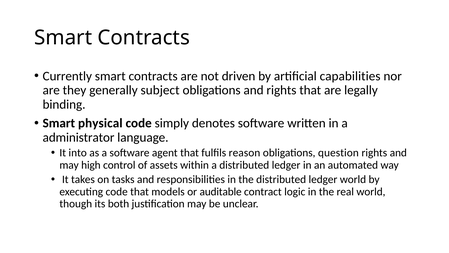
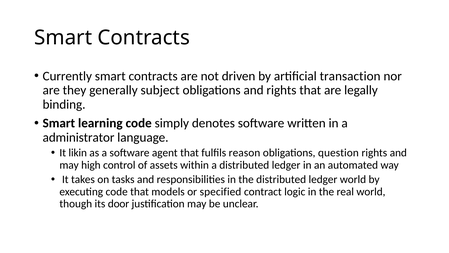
capabilities: capabilities -> transaction (350, 76)
physical: physical -> learning (100, 123)
into: into -> likin (78, 153)
auditable: auditable -> specified (221, 191)
both: both -> door (119, 203)
